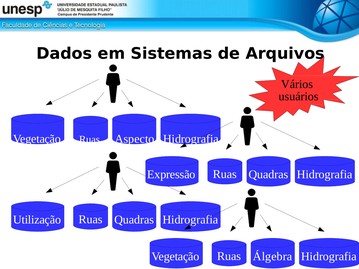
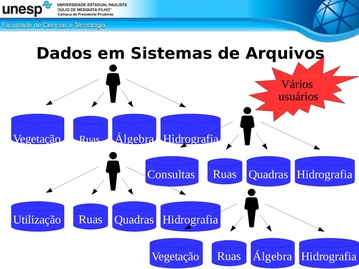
Aspecto: Aspecto -> Álgebra (135, 139)
Expressão: Expressão -> Consultas (171, 175)
